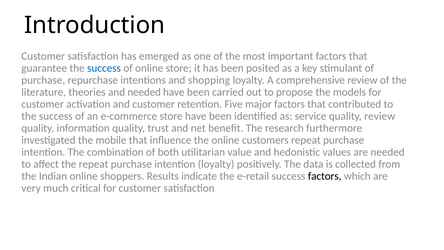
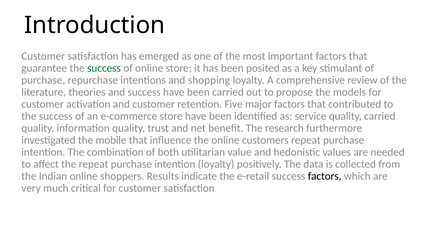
success colour: blue -> green (104, 68)
and needed: needed -> success (144, 92)
quality review: review -> carried (380, 116)
